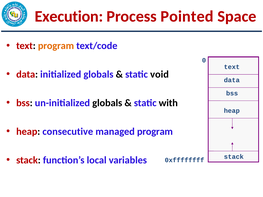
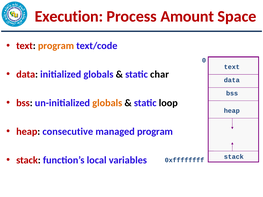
Pointed: Pointed -> Amount (187, 16)
void: void -> char (160, 74)
globals colour: black -> orange (107, 103)
with: with -> loop (168, 103)
